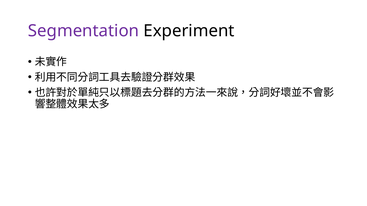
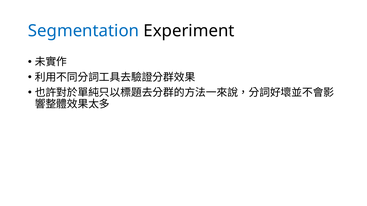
Segmentation colour: purple -> blue (84, 31)
